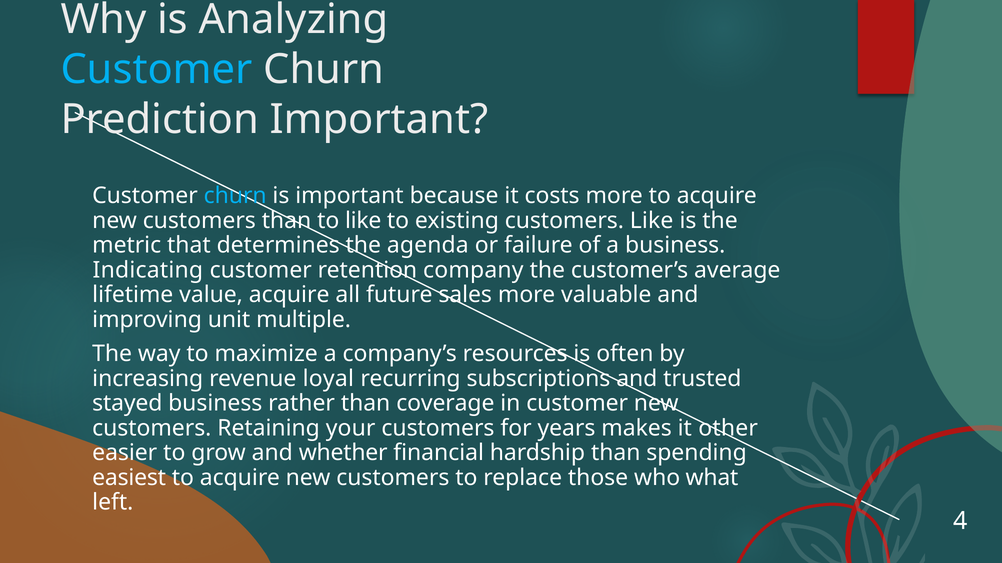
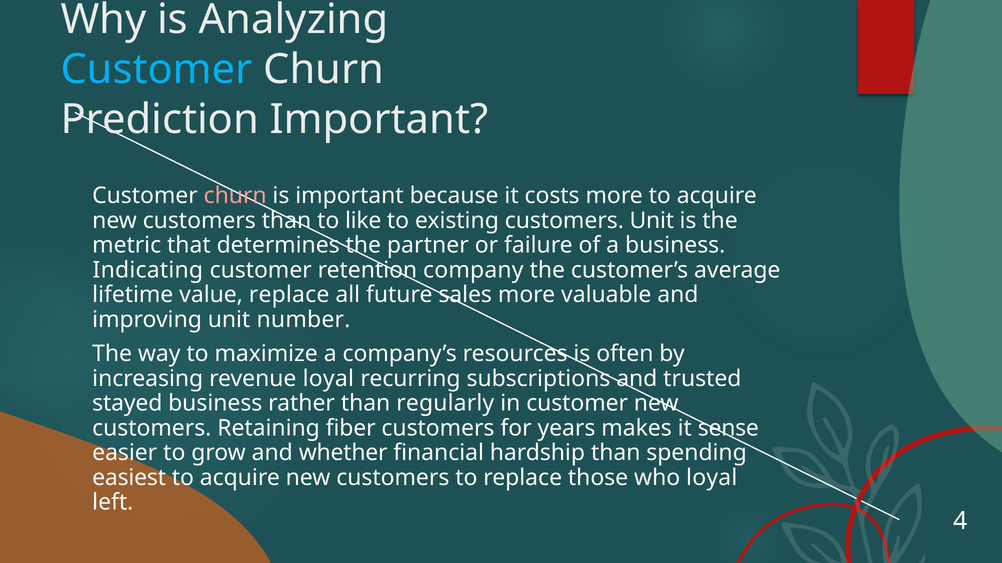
churn colour: light blue -> pink (235, 196)
customers Like: Like -> Unit (652, 221)
agenda: agenda -> partner (428, 246)
value acquire: acquire -> replace (289, 295)
multiple: multiple -> number (304, 320)
coverage: coverage -> regularly (445, 404)
your: your -> fiber (351, 428)
other: other -> sense (728, 428)
who what: what -> loyal (712, 478)
